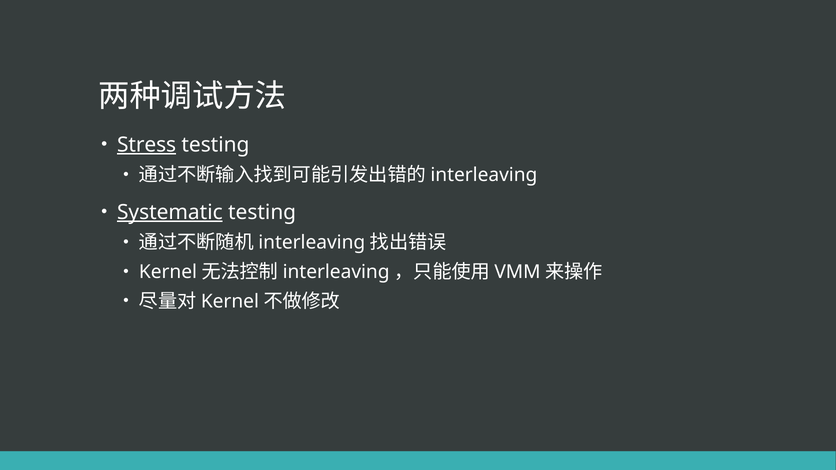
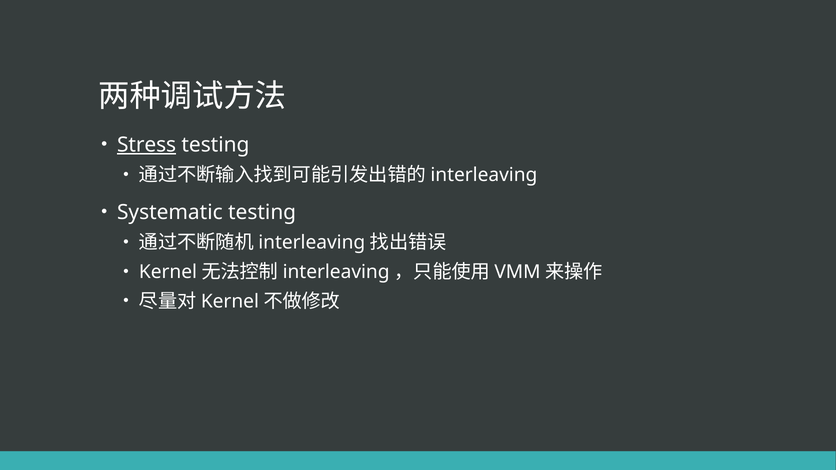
Systematic underline: present -> none (170, 212)
